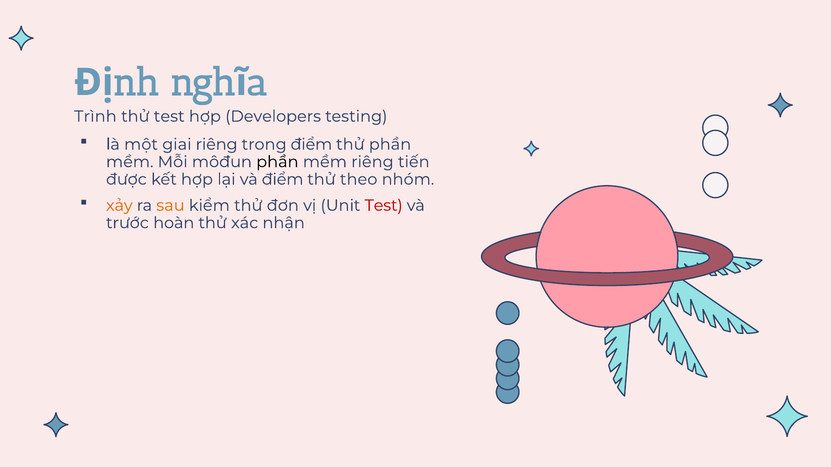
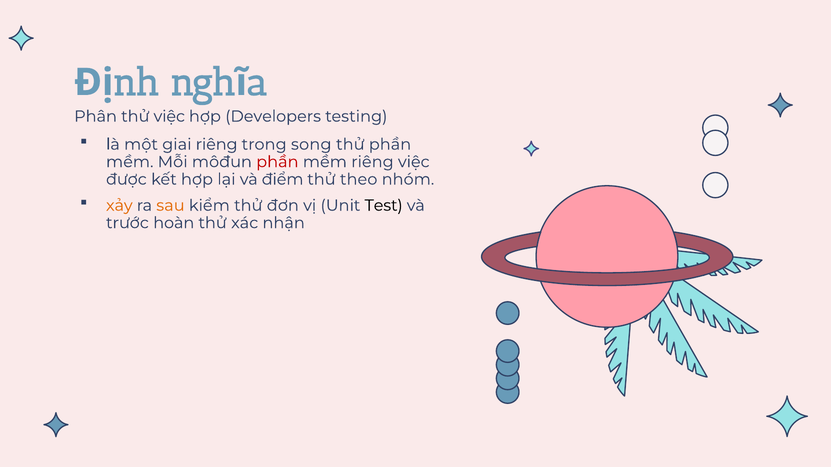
Trình: Trình -> Phân (96, 116)
thử test: test -> việc (169, 116)
trong điểm: điểm -> song (311, 145)
phần colour: black -> red (277, 162)
riêng tiến: tiến -> việc (414, 162)
Test colour: red -> black (384, 206)
